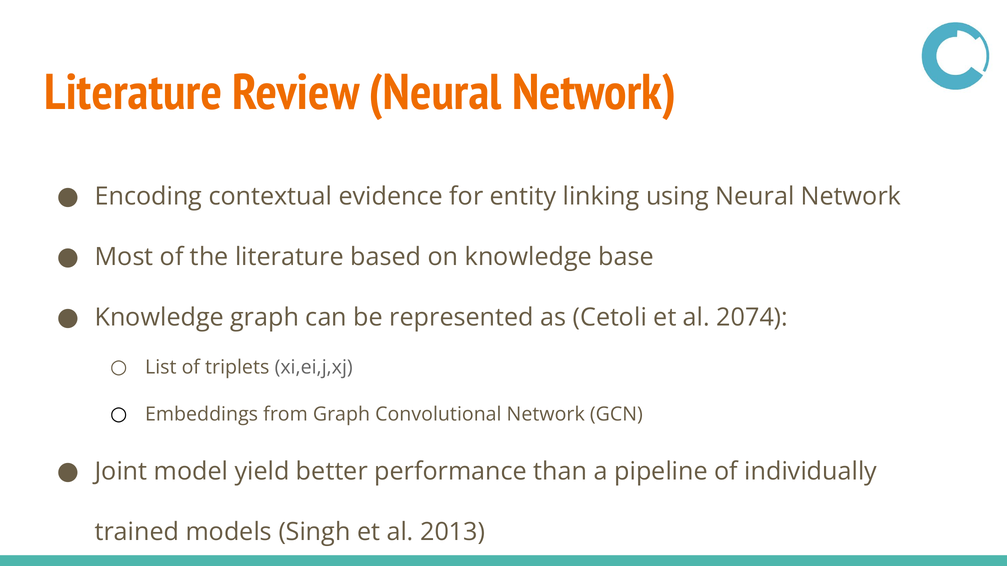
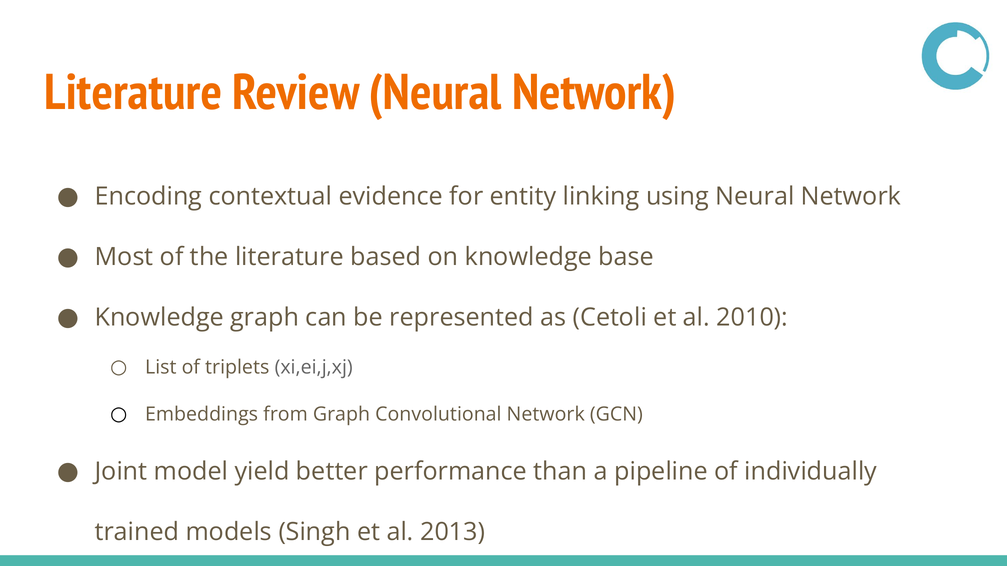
2074: 2074 -> 2010 (752, 317)
